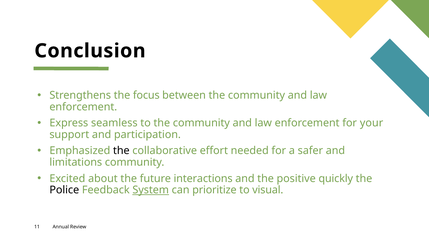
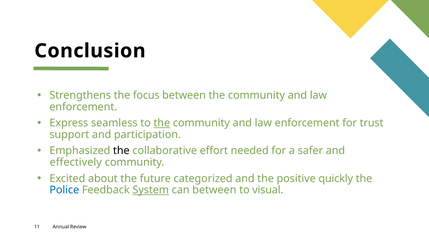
the underline: none -> present (162, 123)
your: your -> trust (372, 123)
limitations: limitations -> effectively (76, 162)
interactions: interactions -> categorized (203, 178)
Police colour: black -> blue (64, 190)
can prioritize: prioritize -> between (214, 190)
